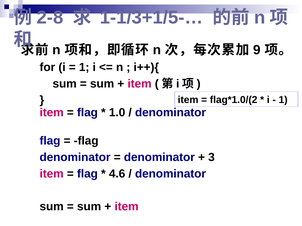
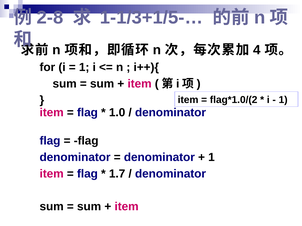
9: 9 -> 4 (257, 50)
3: 3 -> 1 (211, 158)
4.6: 4.6 -> 1.7 (117, 174)
